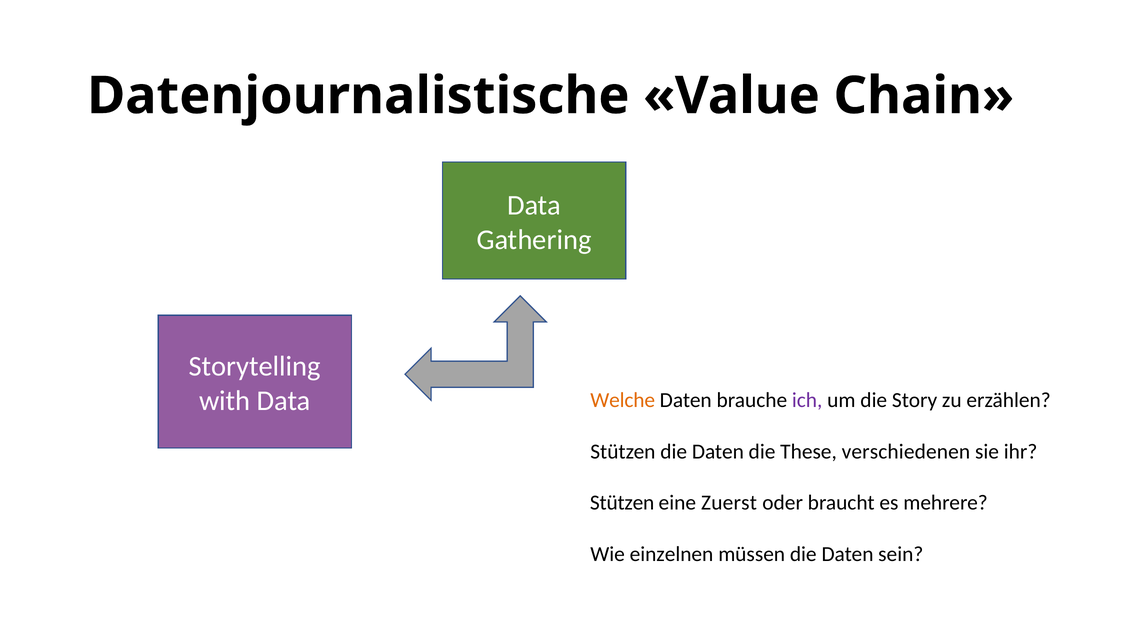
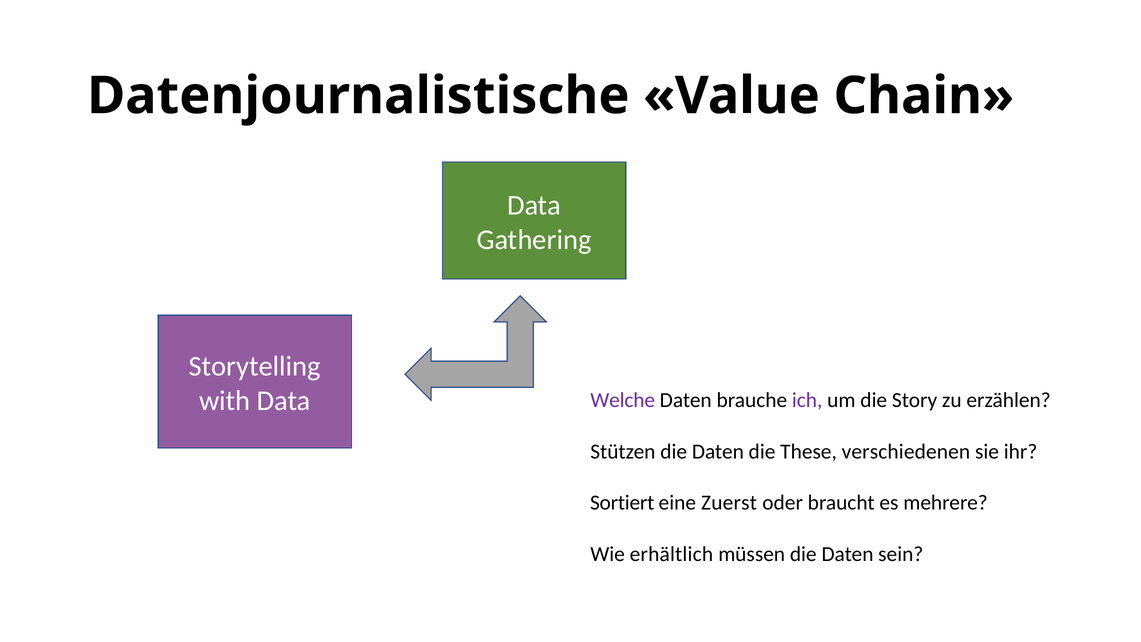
Welche colour: orange -> purple (623, 400)
Stützen: Stützen -> Sortiert (622, 503)
einzelnen: einzelnen -> erhältlich (671, 554)
